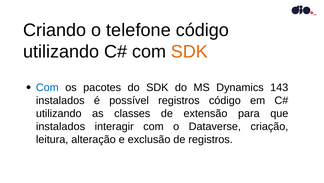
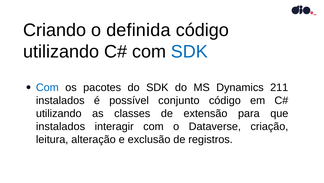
telefone: telefone -> definida (138, 30)
SDK colour: orange -> blue (189, 52)
143: 143 -> 211 (279, 87)
possível registros: registros -> conjunto (179, 100)
